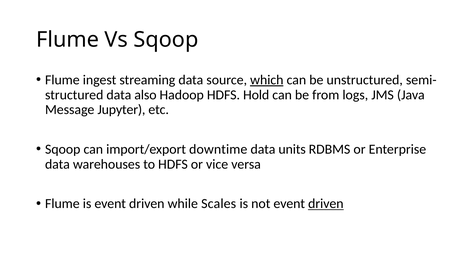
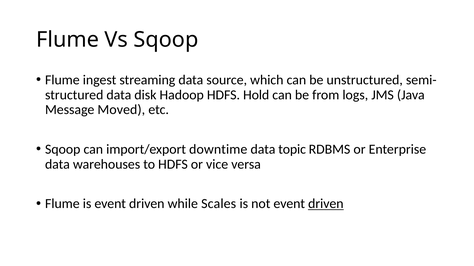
which underline: present -> none (267, 80)
also: also -> disk (145, 95)
Jupyter: Jupyter -> Moved (121, 110)
units: units -> topic (292, 150)
